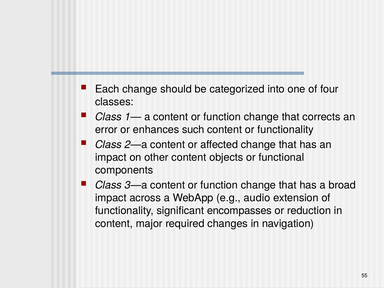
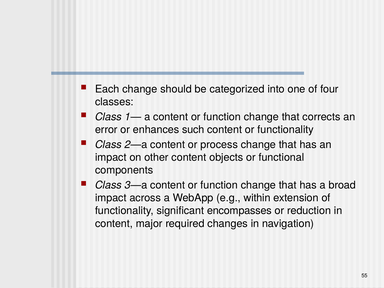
affected: affected -> process (219, 145)
audio: audio -> within (257, 198)
